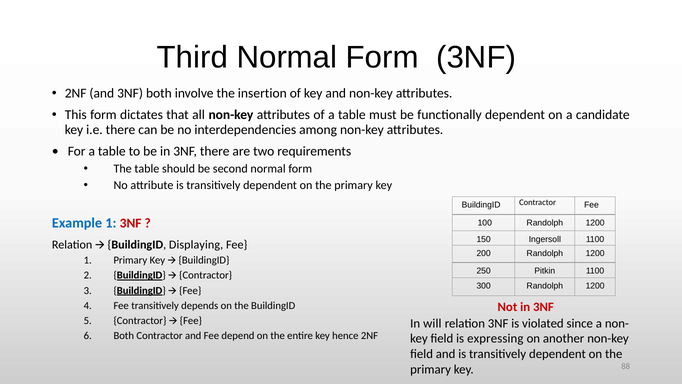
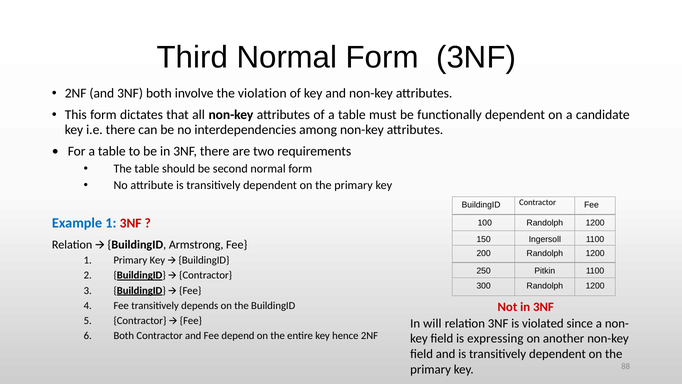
insertion: insertion -> violation (262, 93)
Displaying: Displaying -> Armstrong (196, 244)
